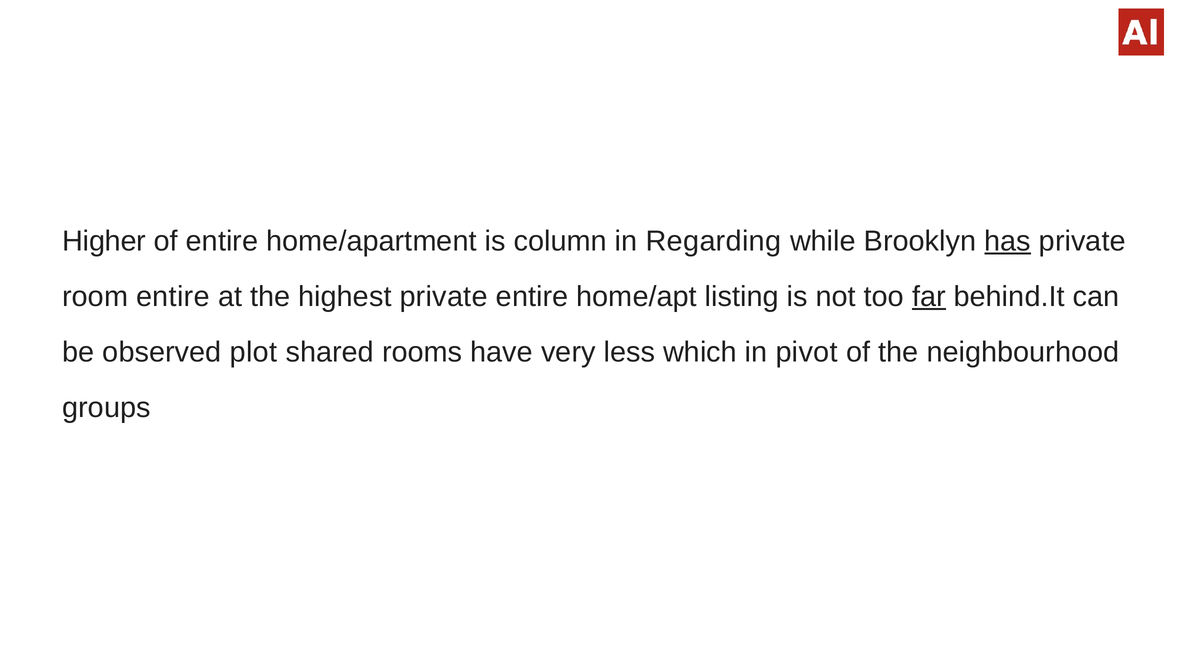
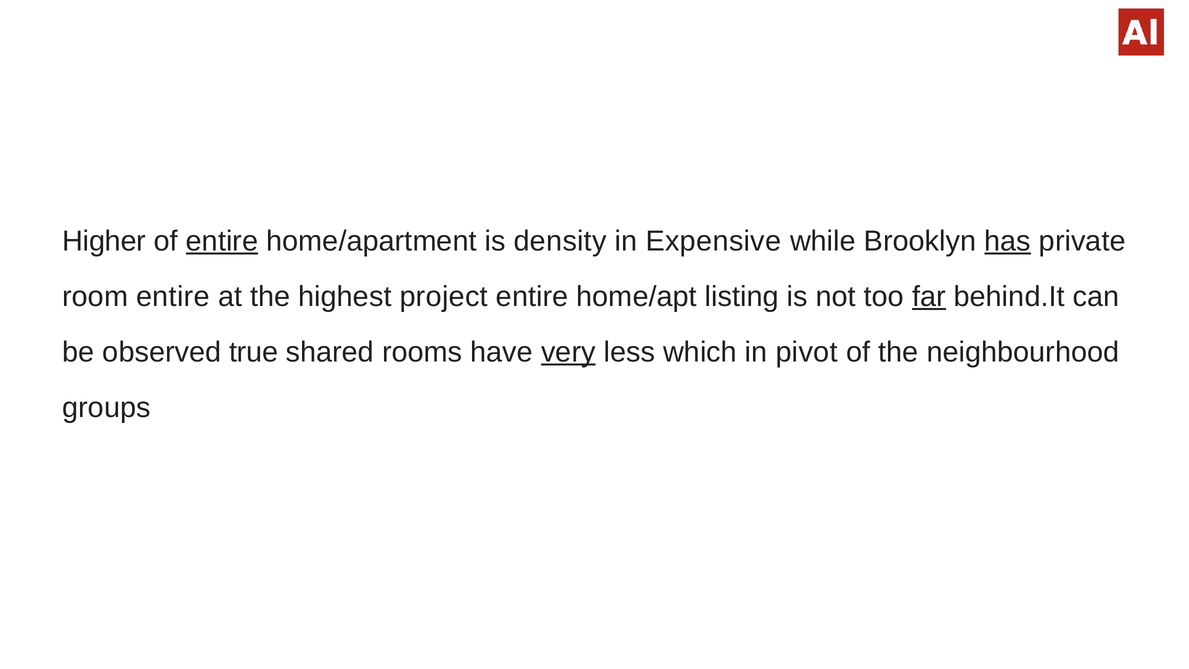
entire underline: none -> present (222, 241)
column: column -> density (560, 241)
Regarding: Regarding -> Expensive (713, 241)
highest private: private -> project (444, 297)
plot: plot -> true (254, 352)
very underline: none -> present (568, 352)
